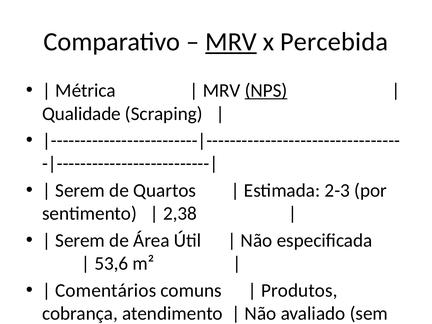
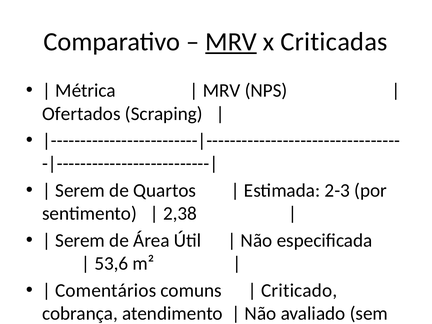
Percebida: Percebida -> Criticadas (334, 42)
NPS underline: present -> none (266, 91)
Qualidade: Qualidade -> Ofertados (81, 114)
Produtos: Produtos -> Criticado (299, 290)
